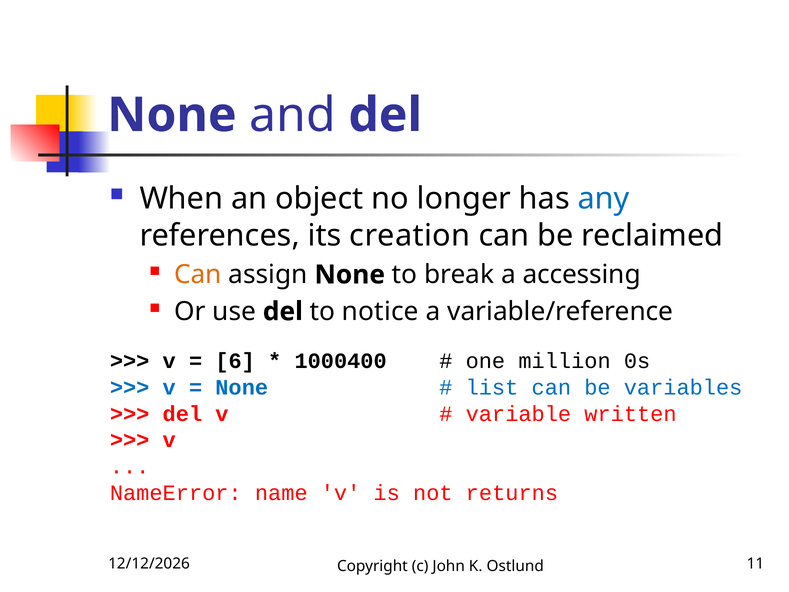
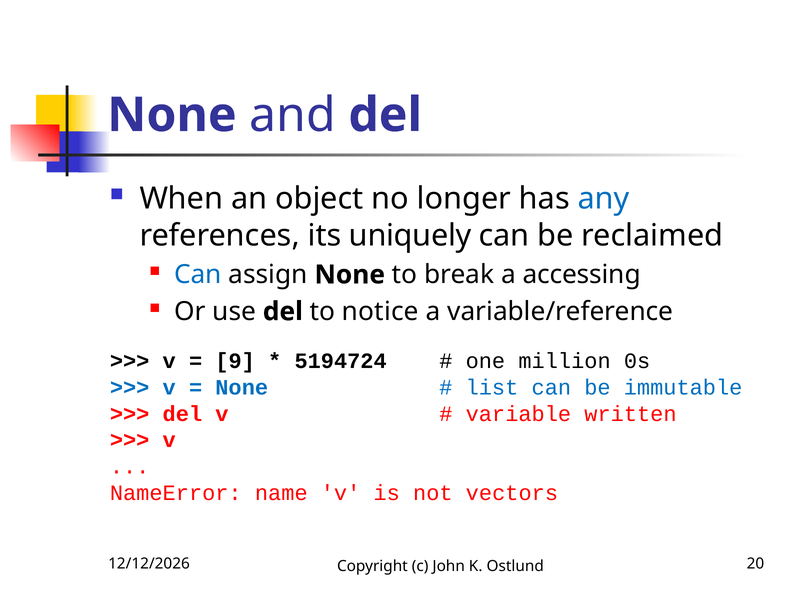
creation: creation -> uniquely (410, 235)
Can colour: orange -> blue (198, 275)
6: 6 -> 9 (235, 361)
1000400: 1000400 -> 5194724 (341, 361)
variables: variables -> immutable (683, 387)
returns: returns -> vectors (512, 493)
11: 11 -> 20 (755, 564)
